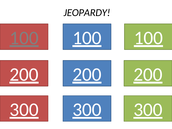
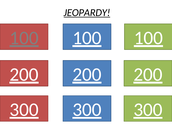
JEOPARDY underline: none -> present (87, 13)
